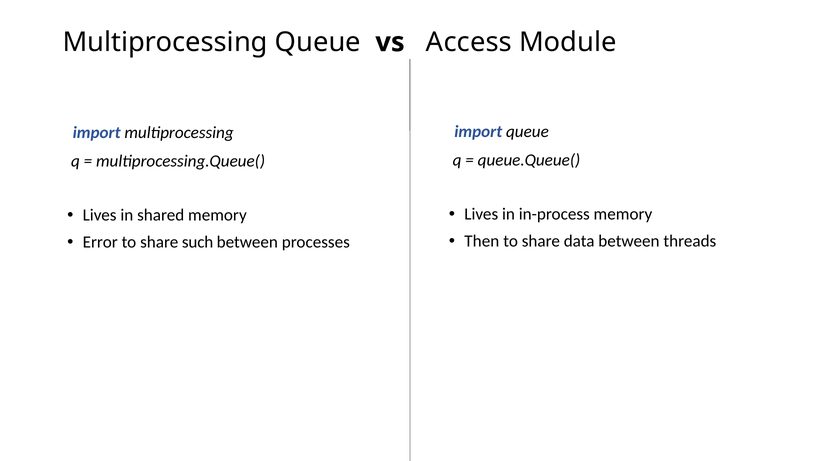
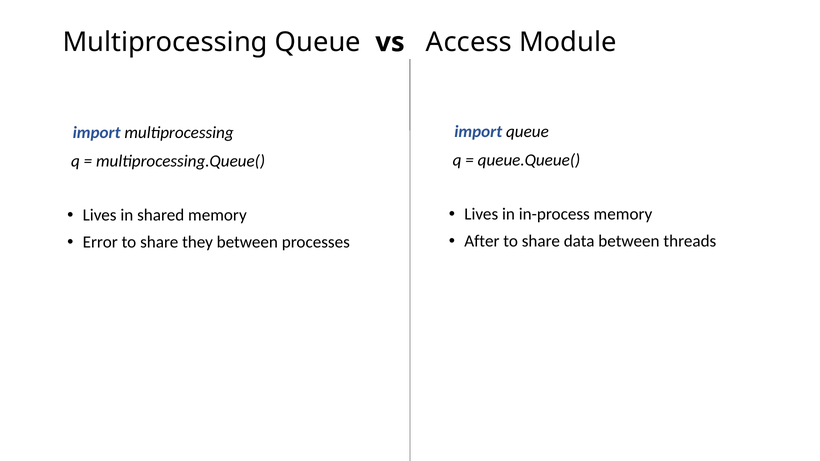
Then: Then -> After (482, 241)
such: such -> they (198, 242)
